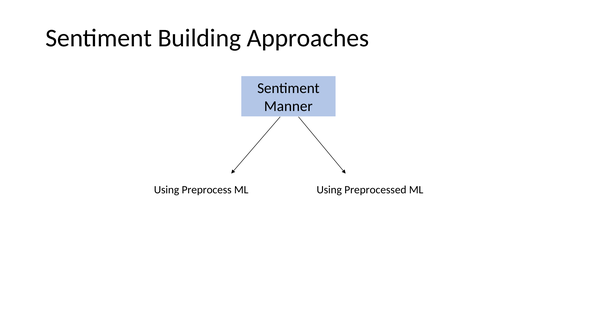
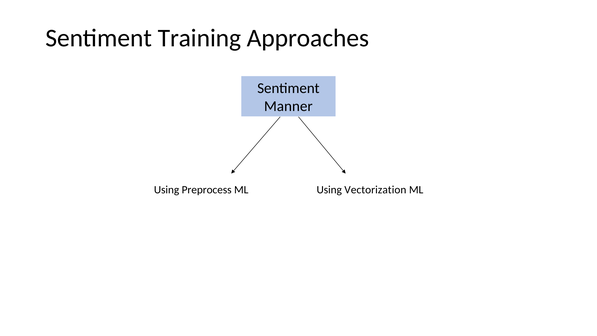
Building: Building -> Training (199, 38)
Preprocessed: Preprocessed -> Vectorization (375, 190)
